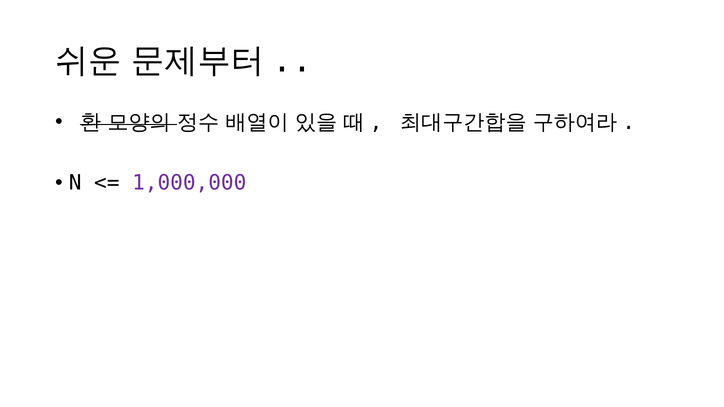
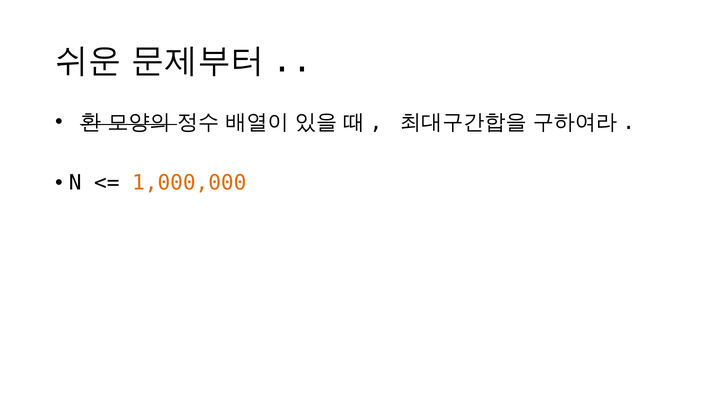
1,000,000 colour: purple -> orange (189, 183)
